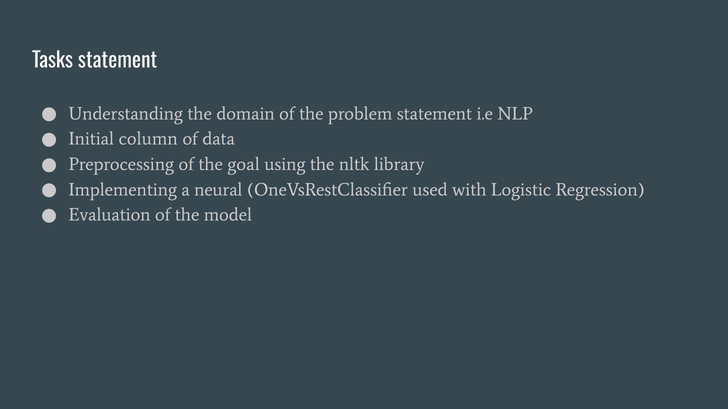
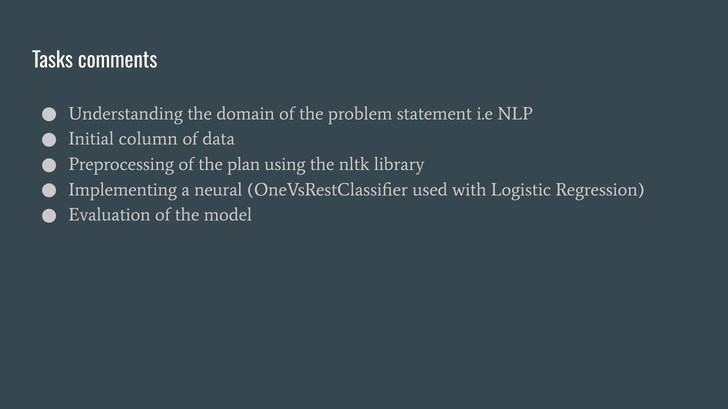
Tasks statement: statement -> comments (118, 61)
goal: goal -> plan (244, 164)
